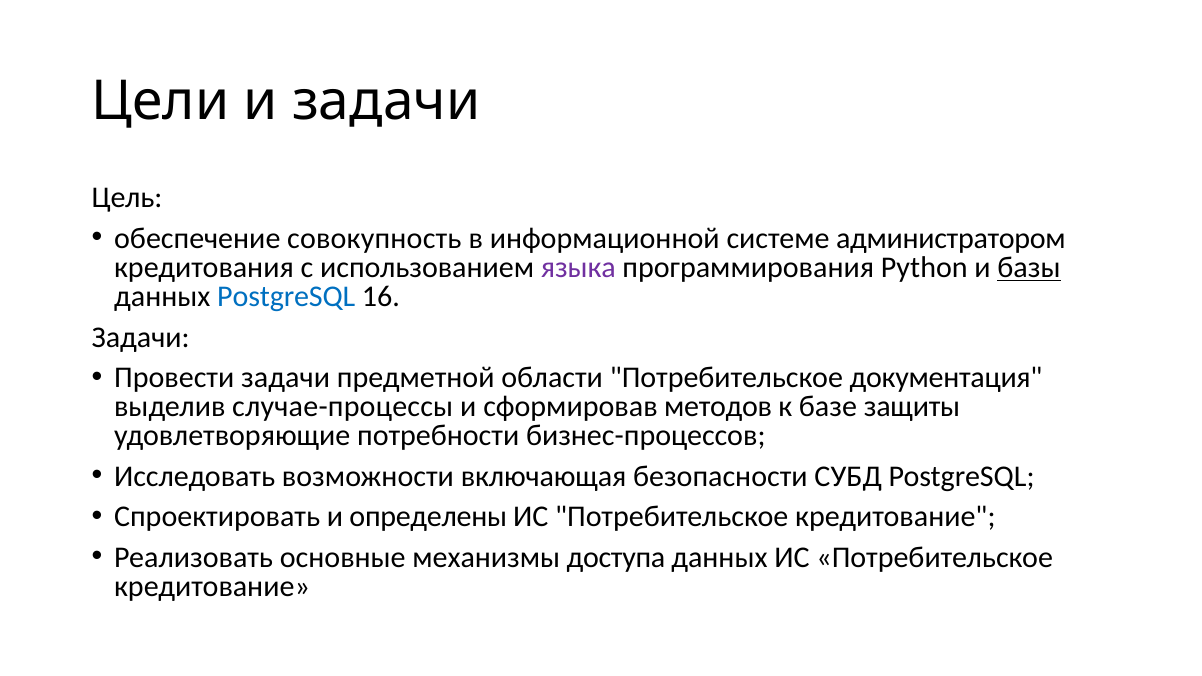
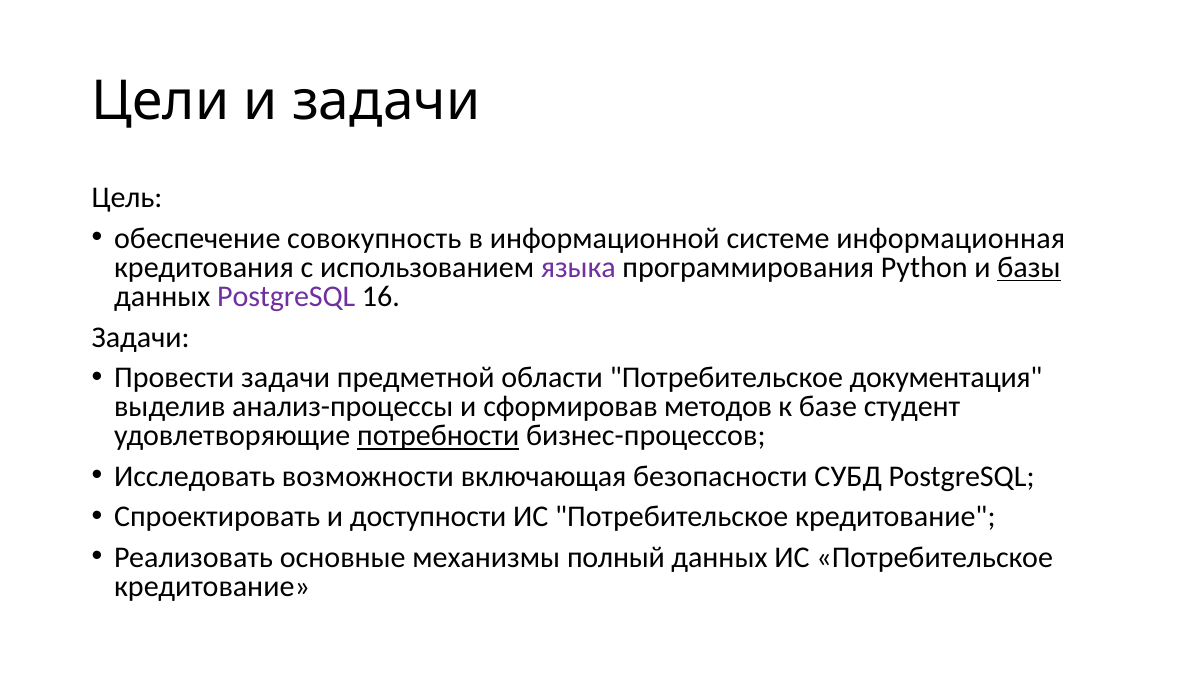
администратором: администратором -> информационная (951, 238)
PostgreSQL colour: blue -> purple (286, 297)
случае-процессы: случае-процессы -> анализ-процессы (343, 407)
защиты: защиты -> студент (912, 407)
потребности underline: none -> present (438, 436)
определены: определены -> доступности (428, 517)
доступа: доступа -> полный (616, 558)
